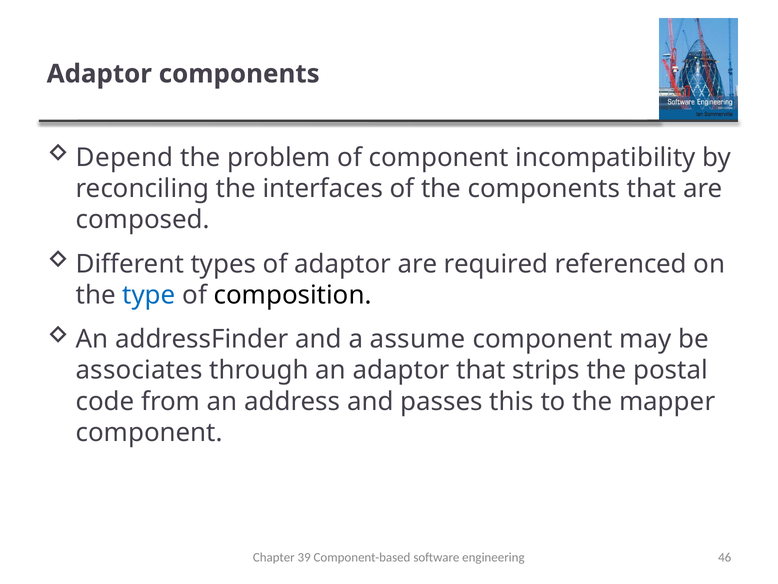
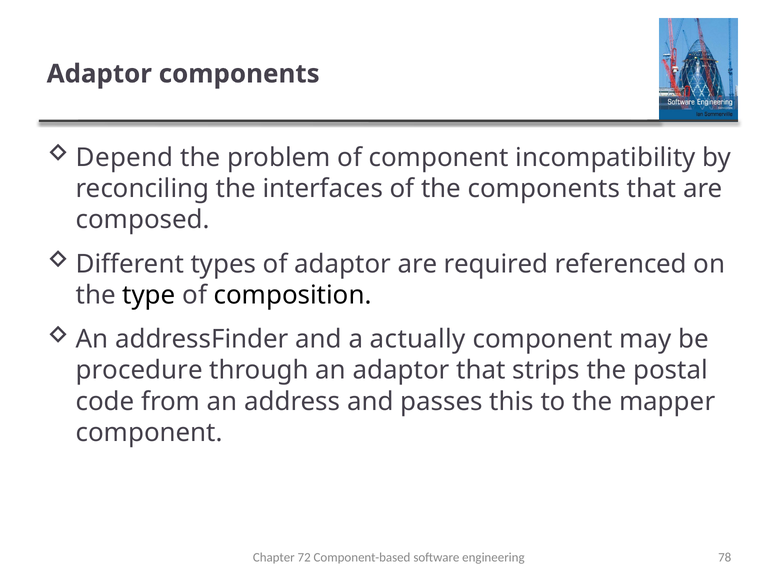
type colour: blue -> black (149, 295)
assume: assume -> actually (418, 339)
associates: associates -> procedure (139, 370)
39: 39 -> 72 (304, 557)
46: 46 -> 78 (725, 557)
